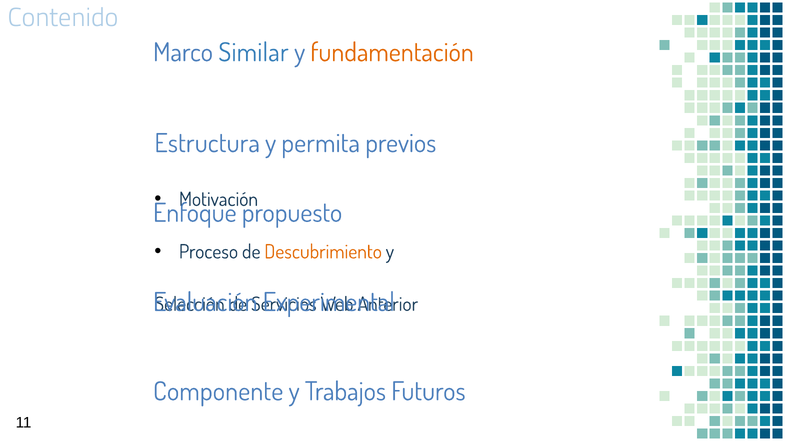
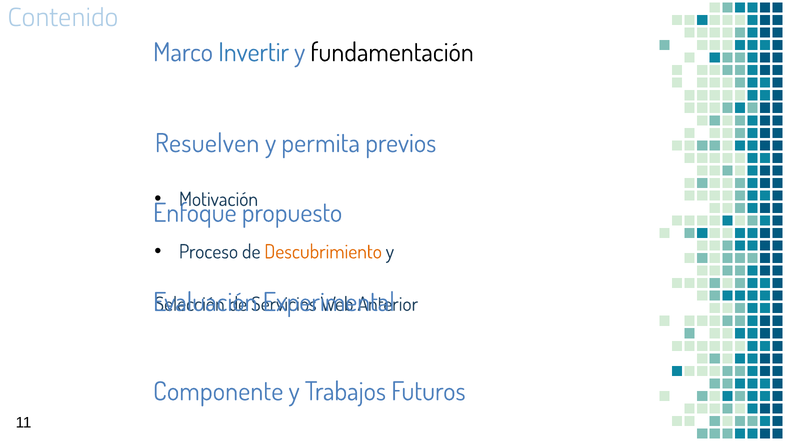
Similar: Similar -> Invertir (254, 53)
fundamentación colour: orange -> black (392, 53)
Estructura: Estructura -> Resuelven (207, 144)
